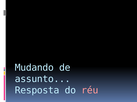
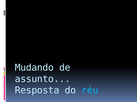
réu colour: pink -> light blue (90, 91)
